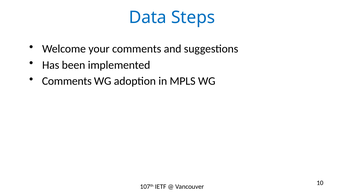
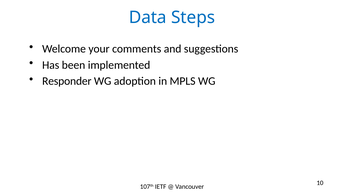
Comments: Comments -> Responder (67, 81)
